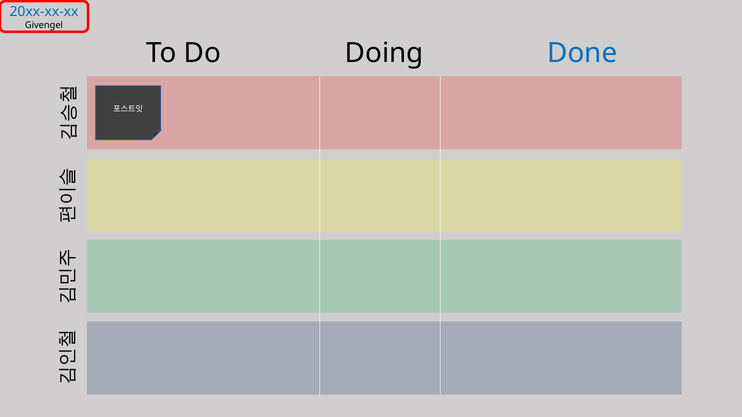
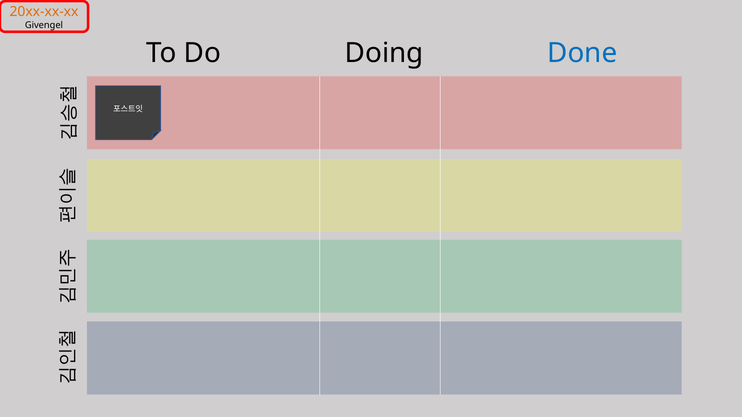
20xx-xx-xx colour: blue -> orange (44, 12)
